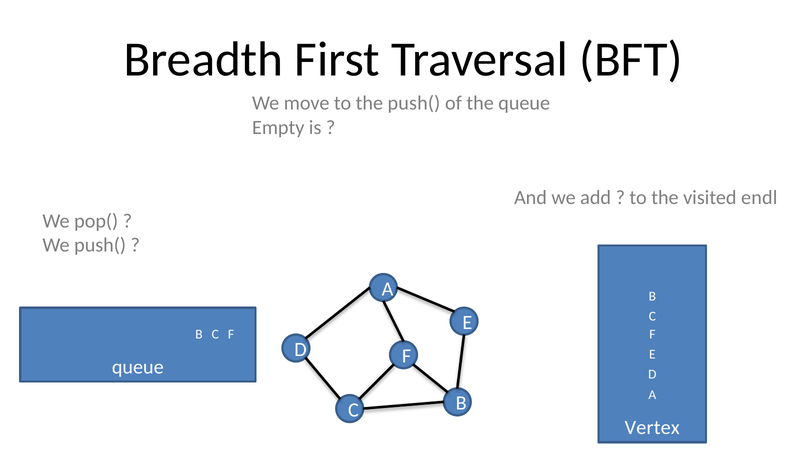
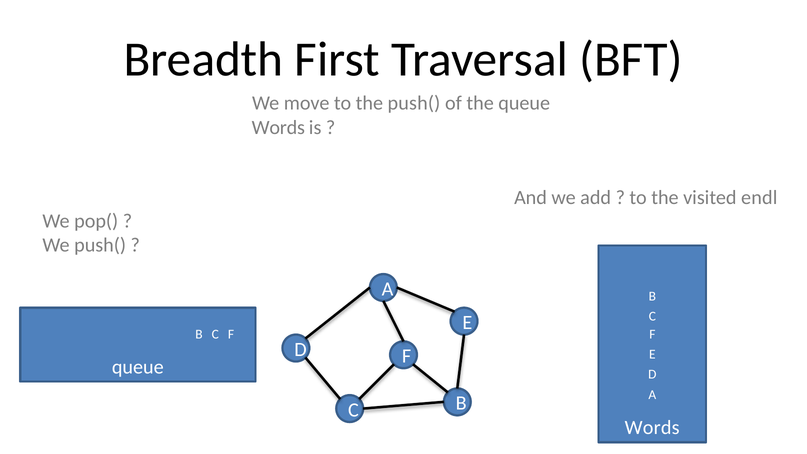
Empty: Empty -> Words (278, 127)
Vertex: Vertex -> Words (652, 428)
